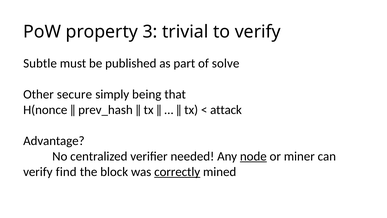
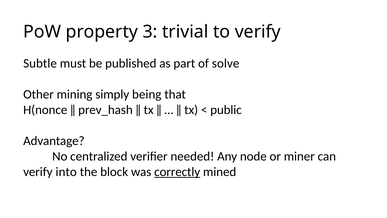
secure: secure -> mining (75, 94)
attack: attack -> public (226, 110)
node underline: present -> none (253, 156)
find: find -> into (66, 172)
